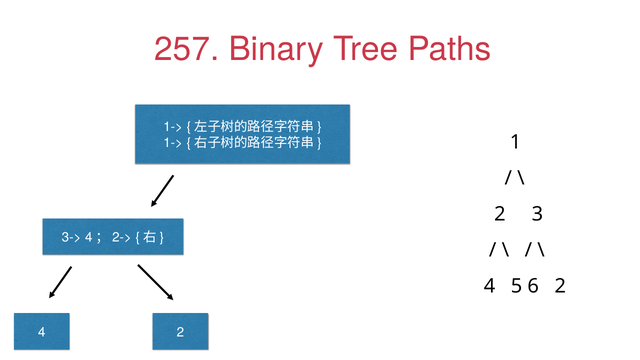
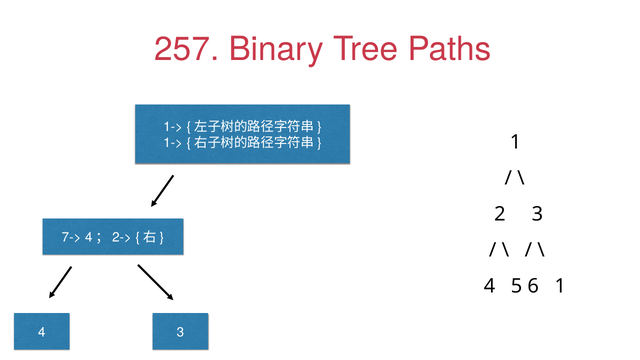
3->: 3-> -> 7-> (72, 237)
6 2: 2 -> 1 (560, 286)
4 2: 2 -> 3 (180, 332)
